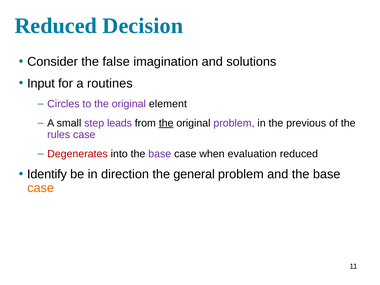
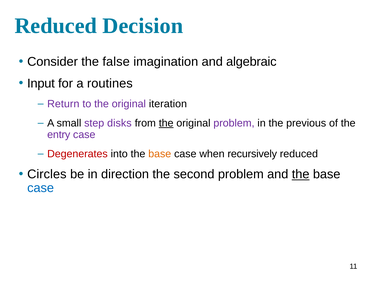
solutions: solutions -> algebraic (251, 62)
Circles: Circles -> Return (63, 104)
element: element -> iteration (168, 104)
leads: leads -> disks (119, 123)
rules: rules -> entry (59, 135)
base colour: purple -> orange (160, 154)
evaluation: evaluation -> recursively (252, 154)
Identify: Identify -> Circles (47, 174)
general: general -> second (194, 174)
the underline: none -> present (301, 174)
case colour: orange -> blue (41, 188)
